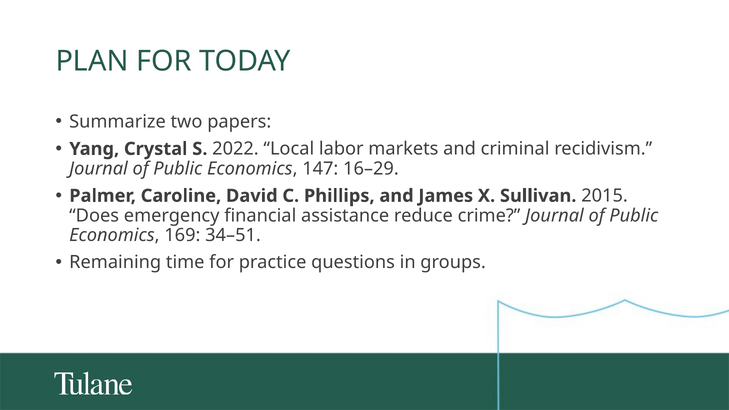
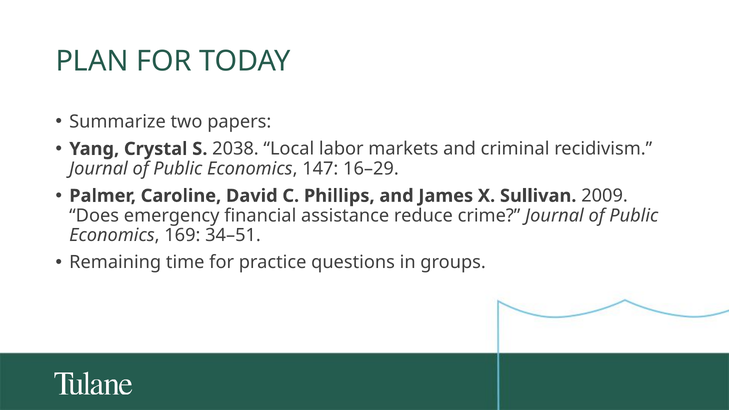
2022: 2022 -> 2038 (235, 149)
2015: 2015 -> 2009 (605, 196)
